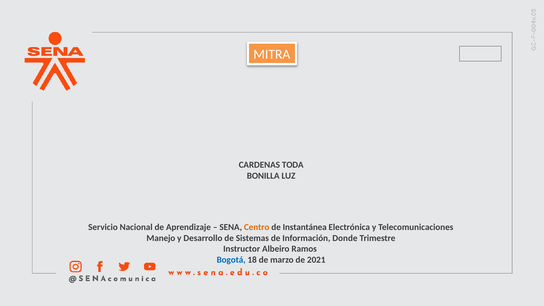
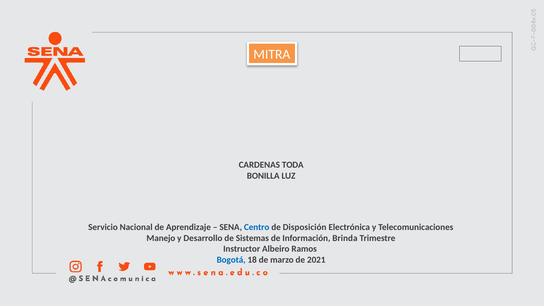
Centro colour: orange -> blue (257, 227)
Instantánea: Instantánea -> Disposición (305, 227)
Donde: Donde -> Brinda (345, 238)
